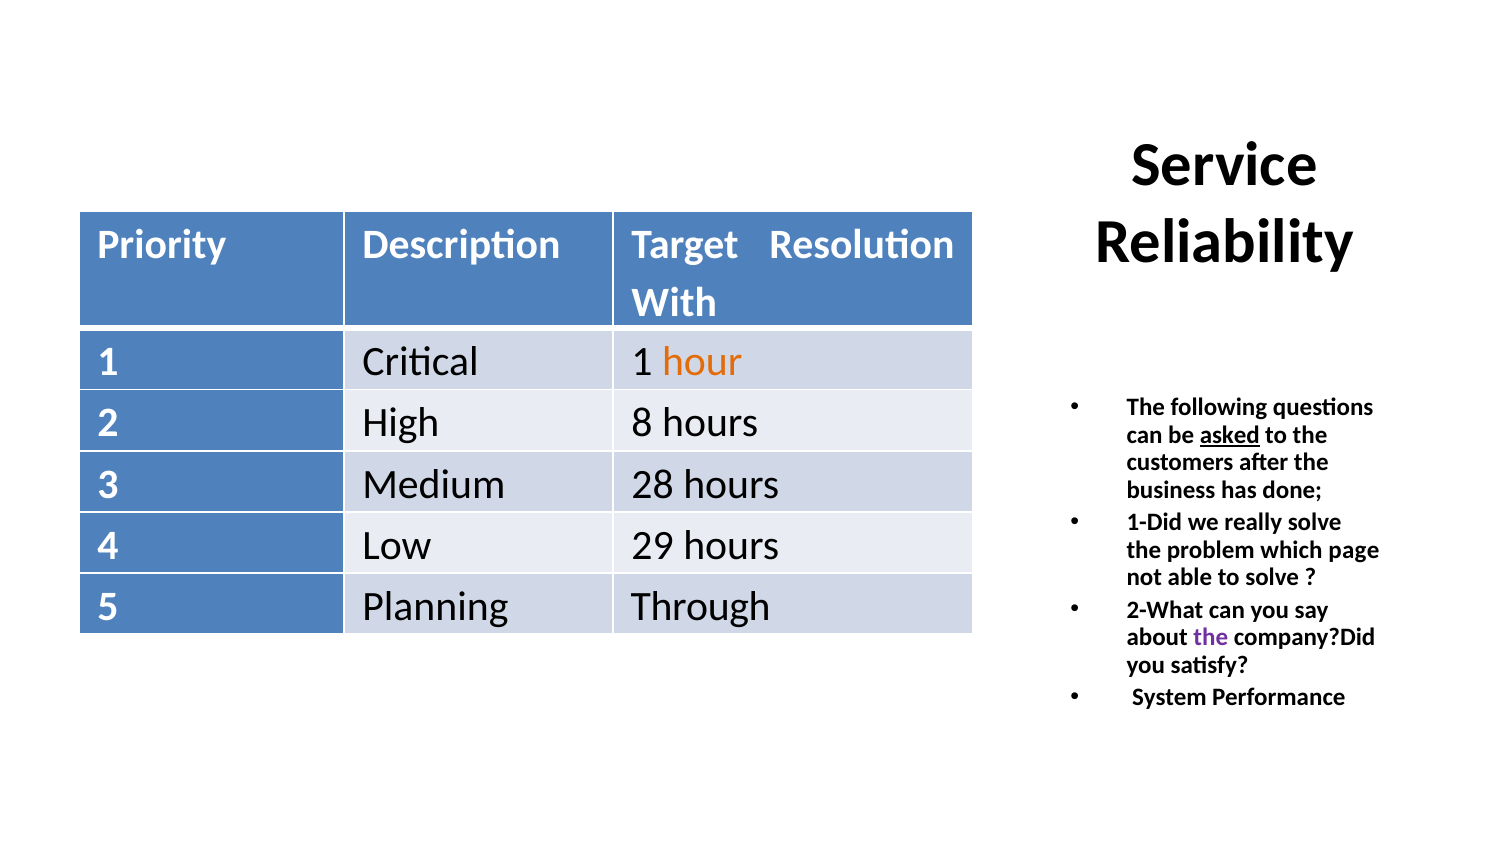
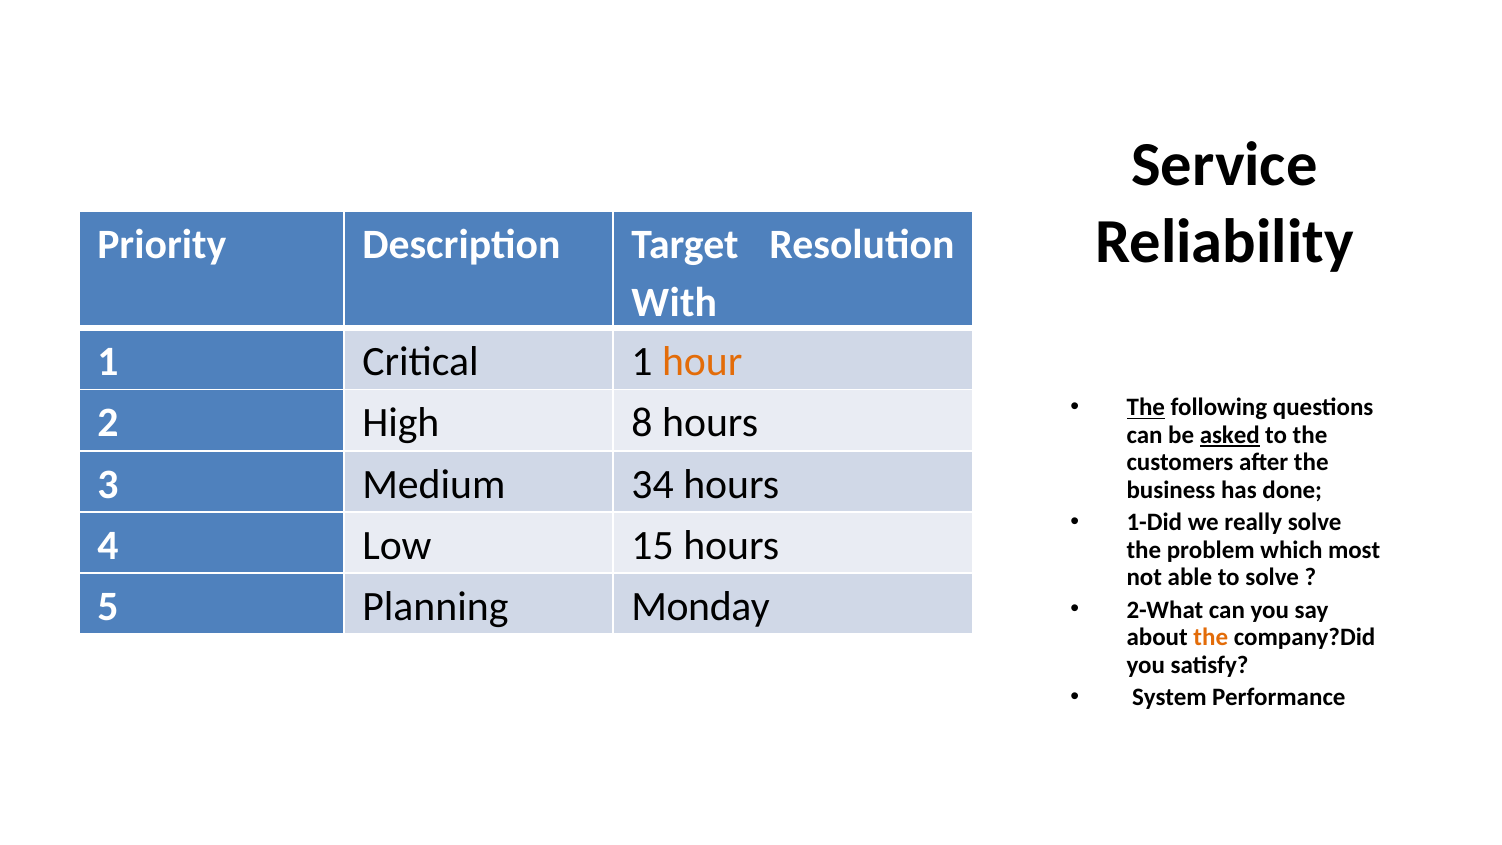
The underline: none -> present (1146, 408)
28: 28 -> 34 (653, 484)
29: 29 -> 15 (653, 545)
page: page -> most (1354, 550)
Through: Through -> Monday (701, 607)
the colour: purple -> orange (1211, 637)
